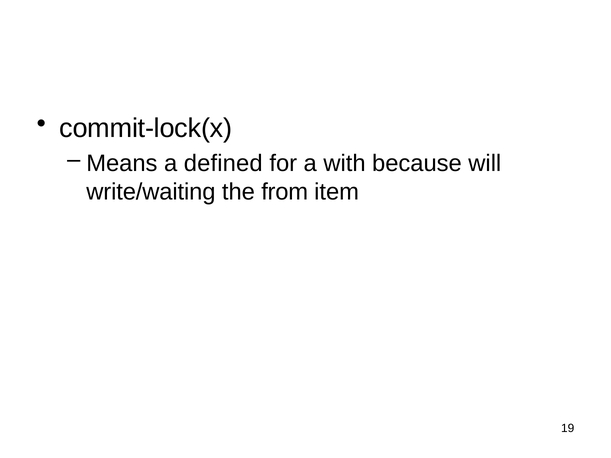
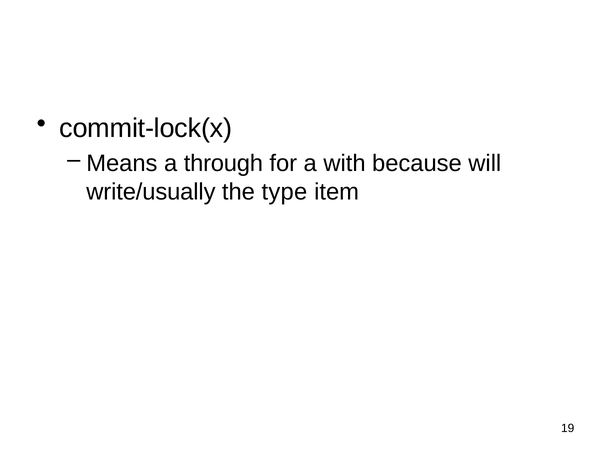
defined: defined -> through (223, 163)
write/waiting: write/waiting -> write/usually (151, 192)
from: from -> type (284, 192)
